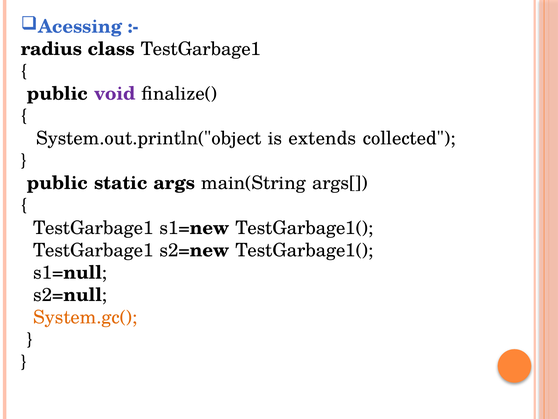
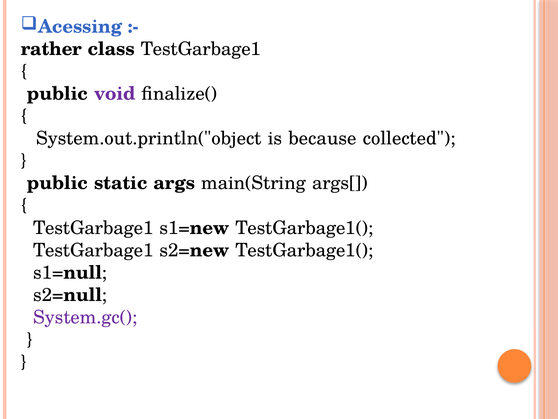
radius: radius -> rather (51, 49)
extends: extends -> because (322, 138)
System.gc( colour: orange -> purple (85, 317)
